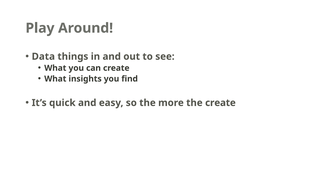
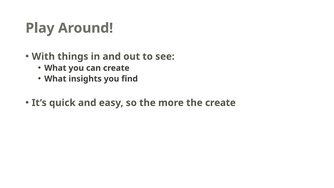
Data: Data -> With (43, 56)
